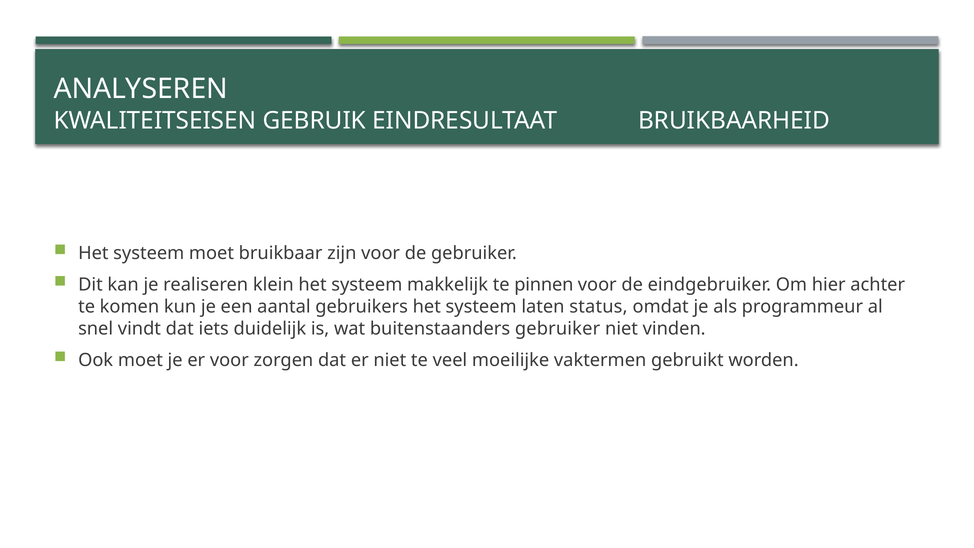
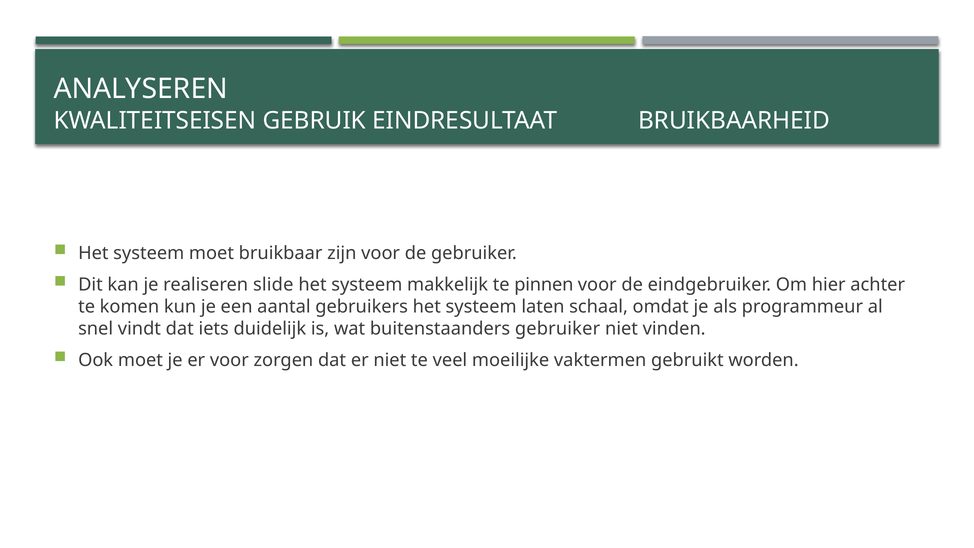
klein: klein -> slide (273, 285)
status: status -> schaal (599, 307)
